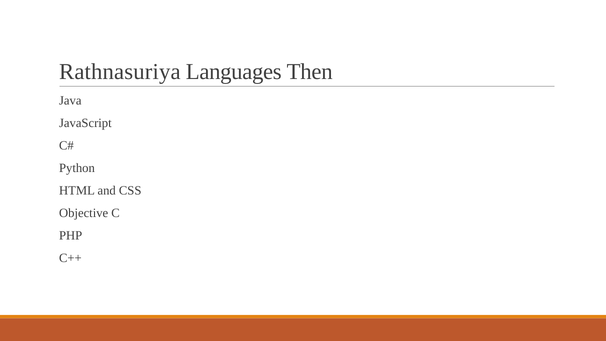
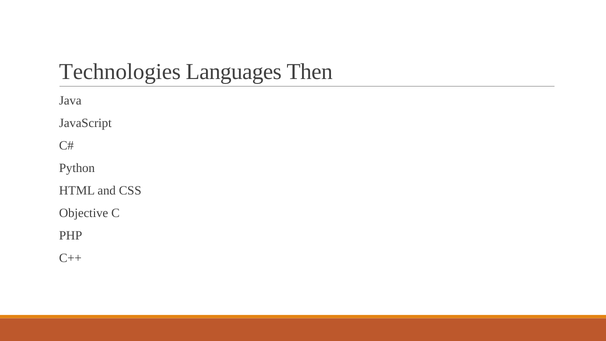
Rathnasuriya: Rathnasuriya -> Technologies (120, 72)
